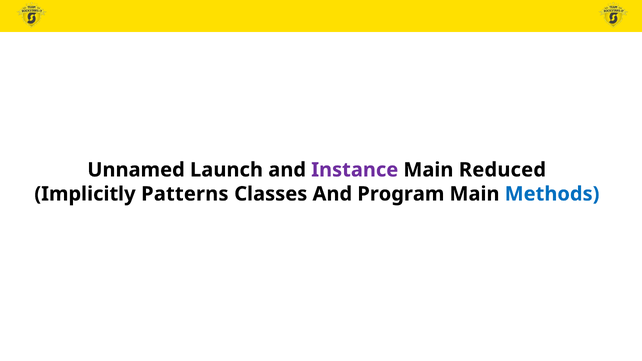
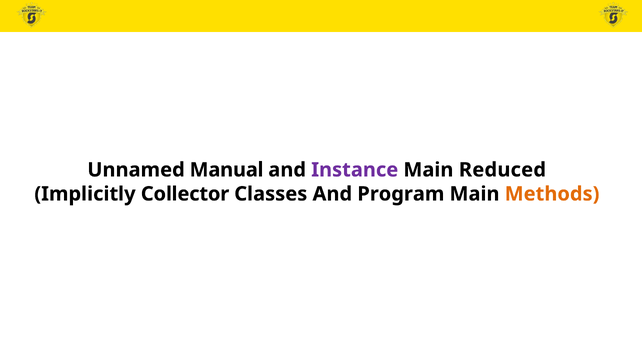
Launch: Launch -> Manual (227, 170)
Patterns: Patterns -> Collector (185, 194)
Methods colour: blue -> orange (552, 194)
